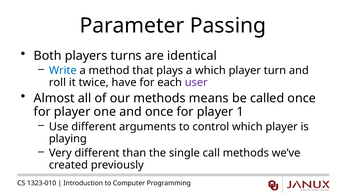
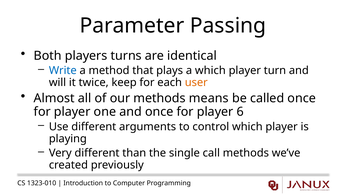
roll: roll -> will (57, 82)
have: have -> keep (124, 82)
user colour: purple -> orange (196, 82)
1: 1 -> 6 (240, 112)
